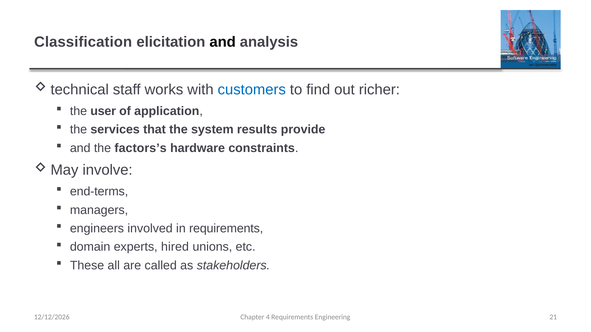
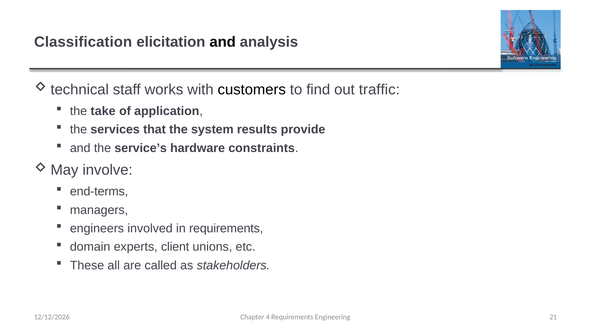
customers colour: blue -> black (252, 90)
richer: richer -> traffic (379, 90)
user: user -> take (103, 111)
factors’s: factors’s -> service’s (141, 148)
hired: hired -> client (175, 247)
